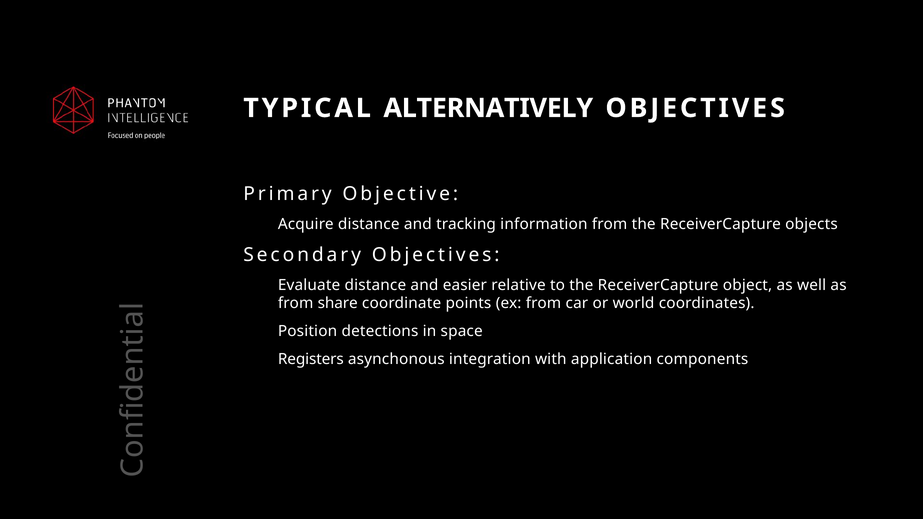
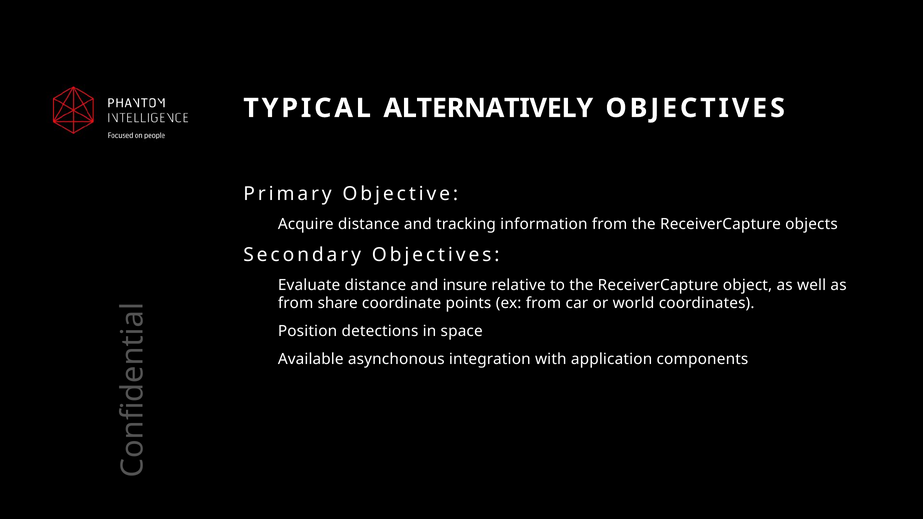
easier: easier -> insure (465, 285)
Registers: Registers -> Available (311, 360)
